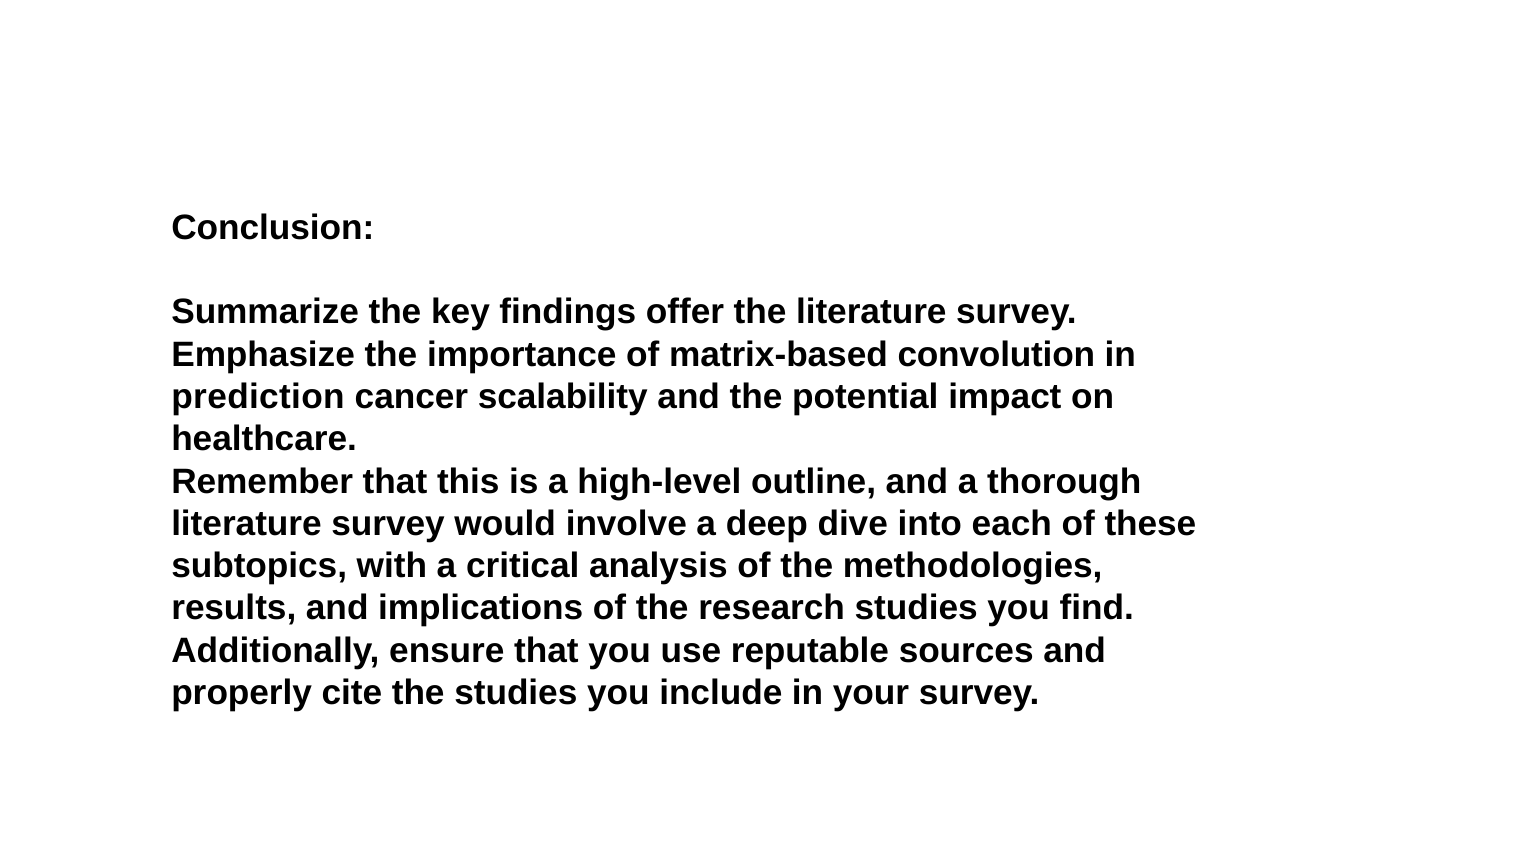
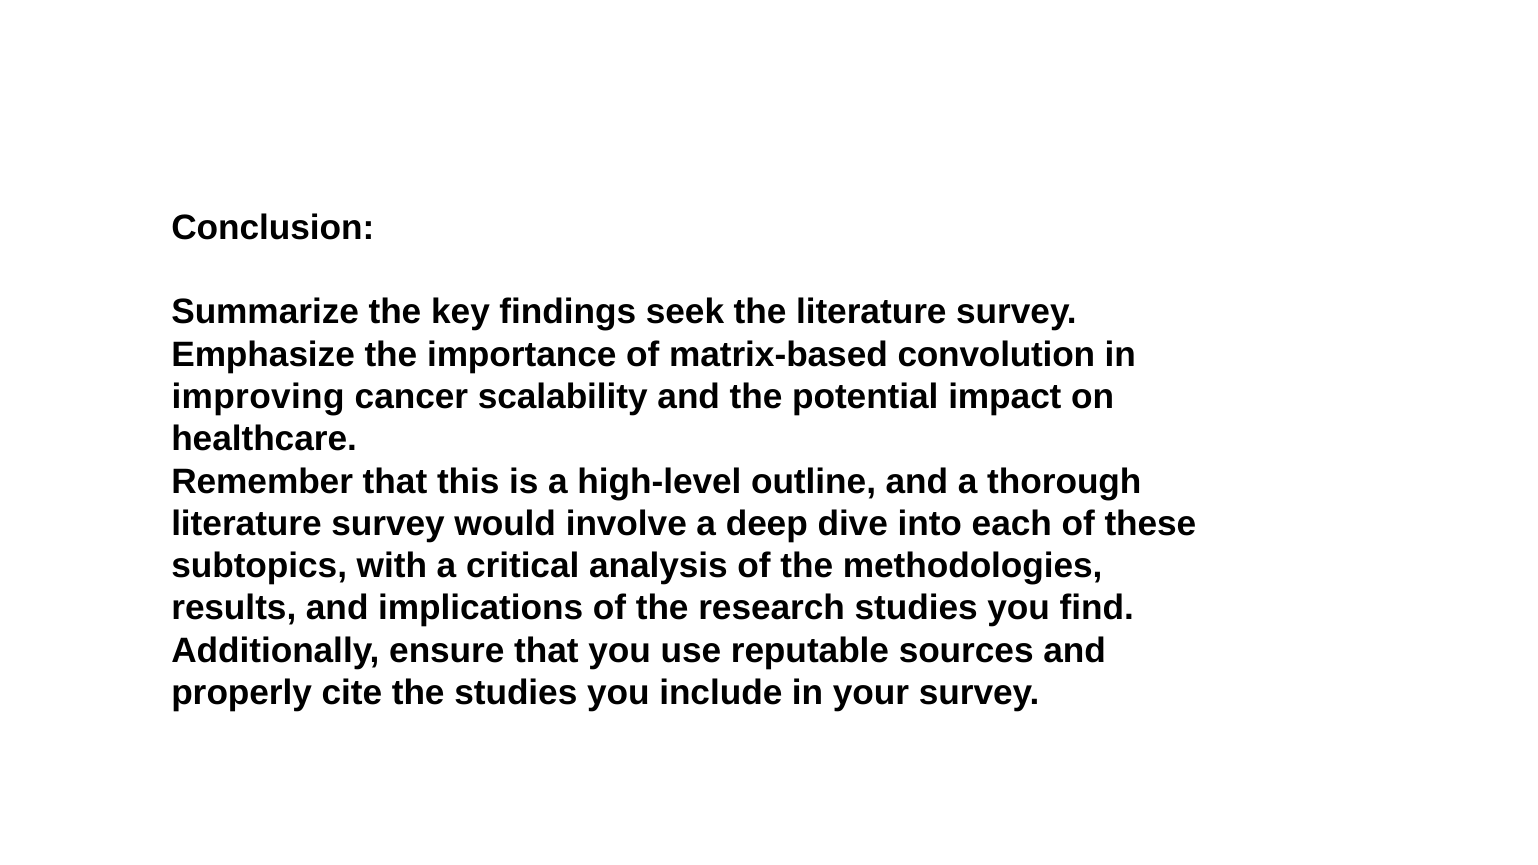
offer: offer -> seek (685, 312)
prediction: prediction -> improving (258, 397)
